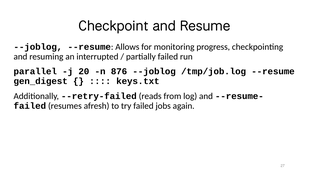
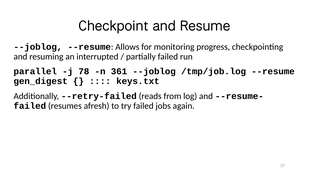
20: 20 -> 78 (84, 71)
876: 876 -> 361 (119, 71)
